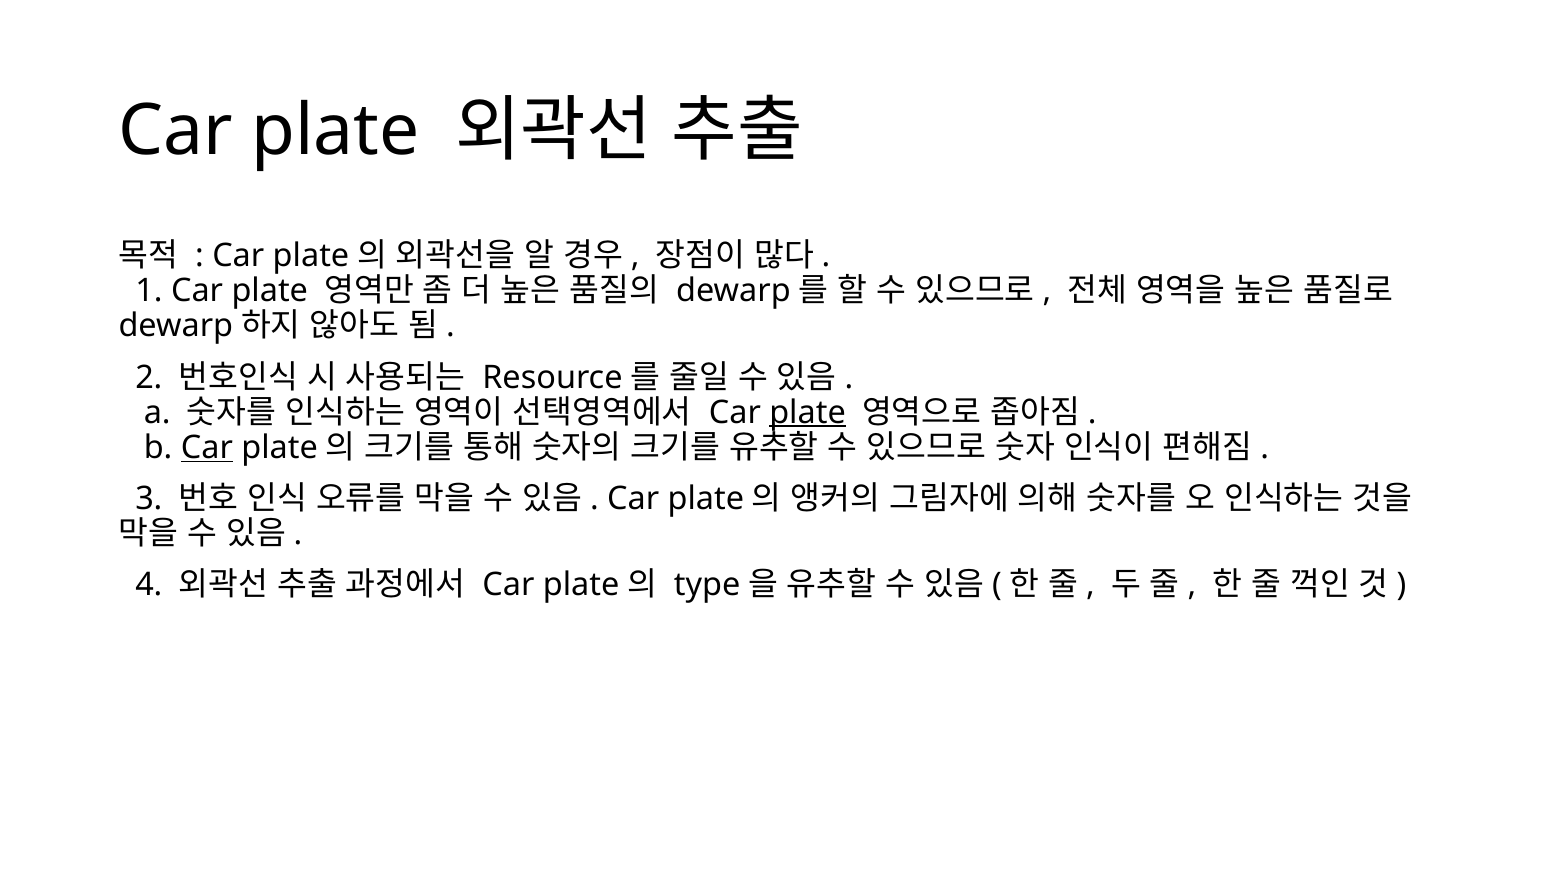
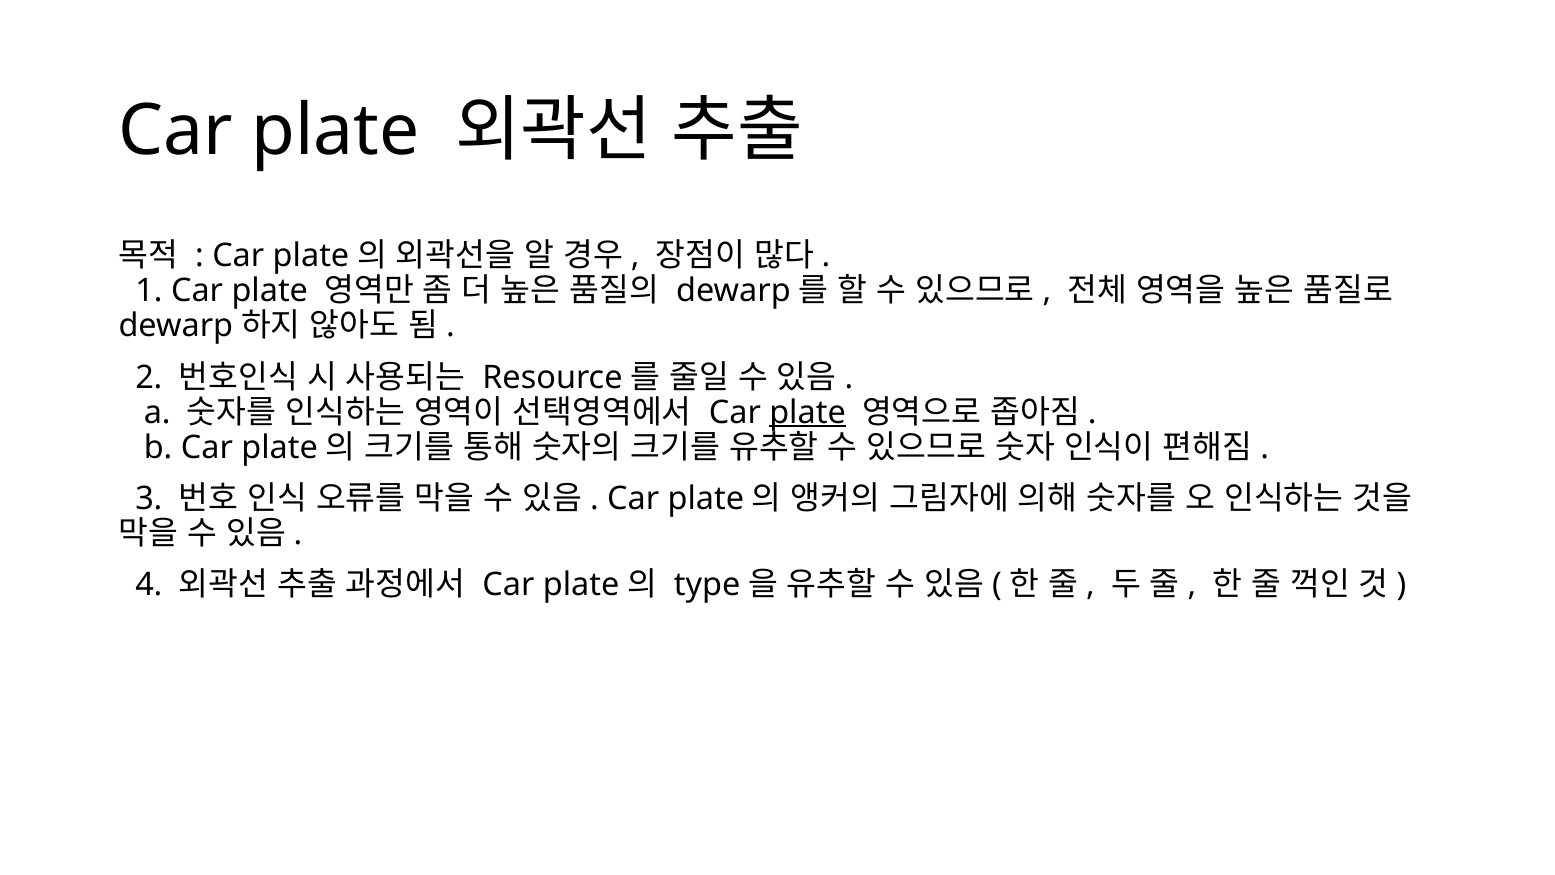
Car underline: present -> none (207, 447)
